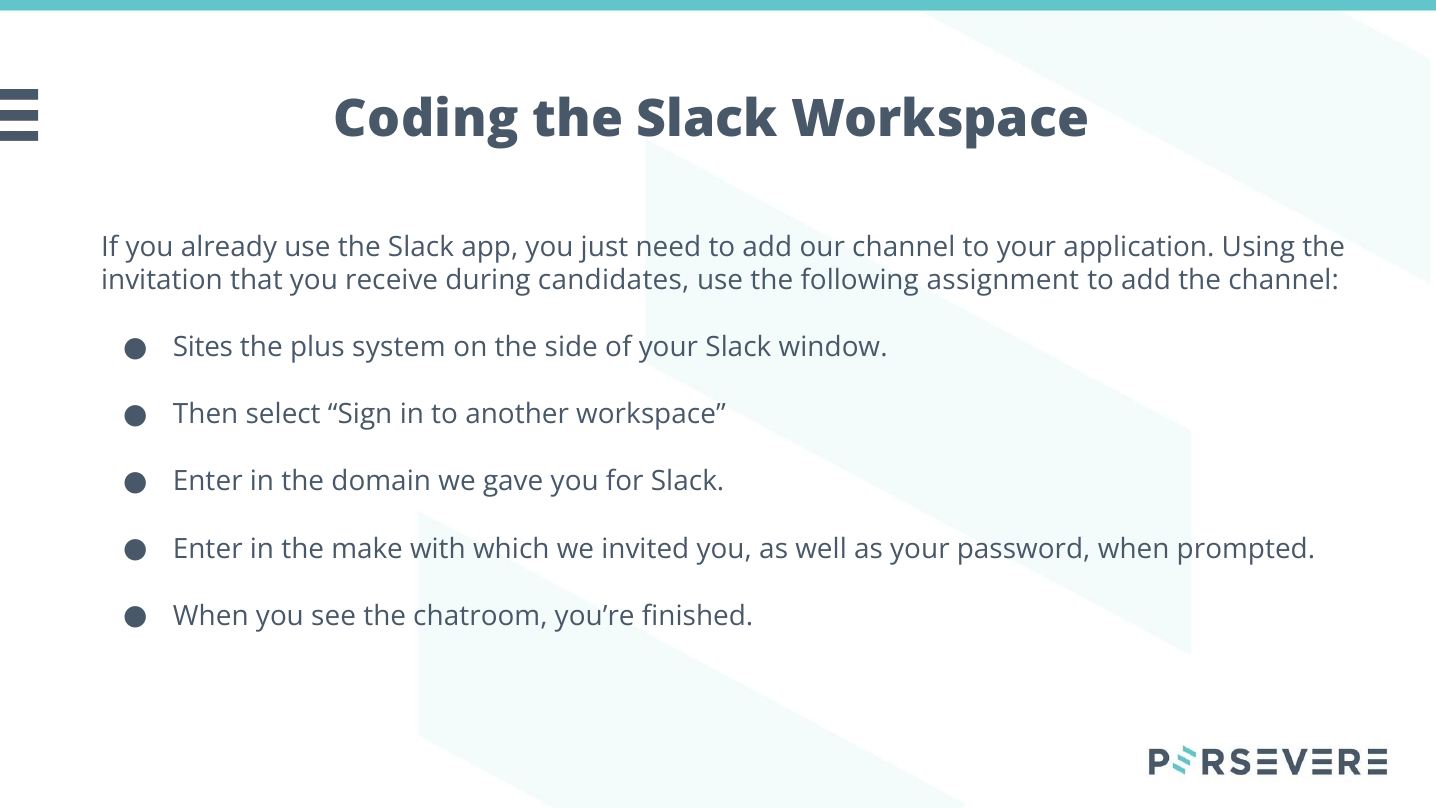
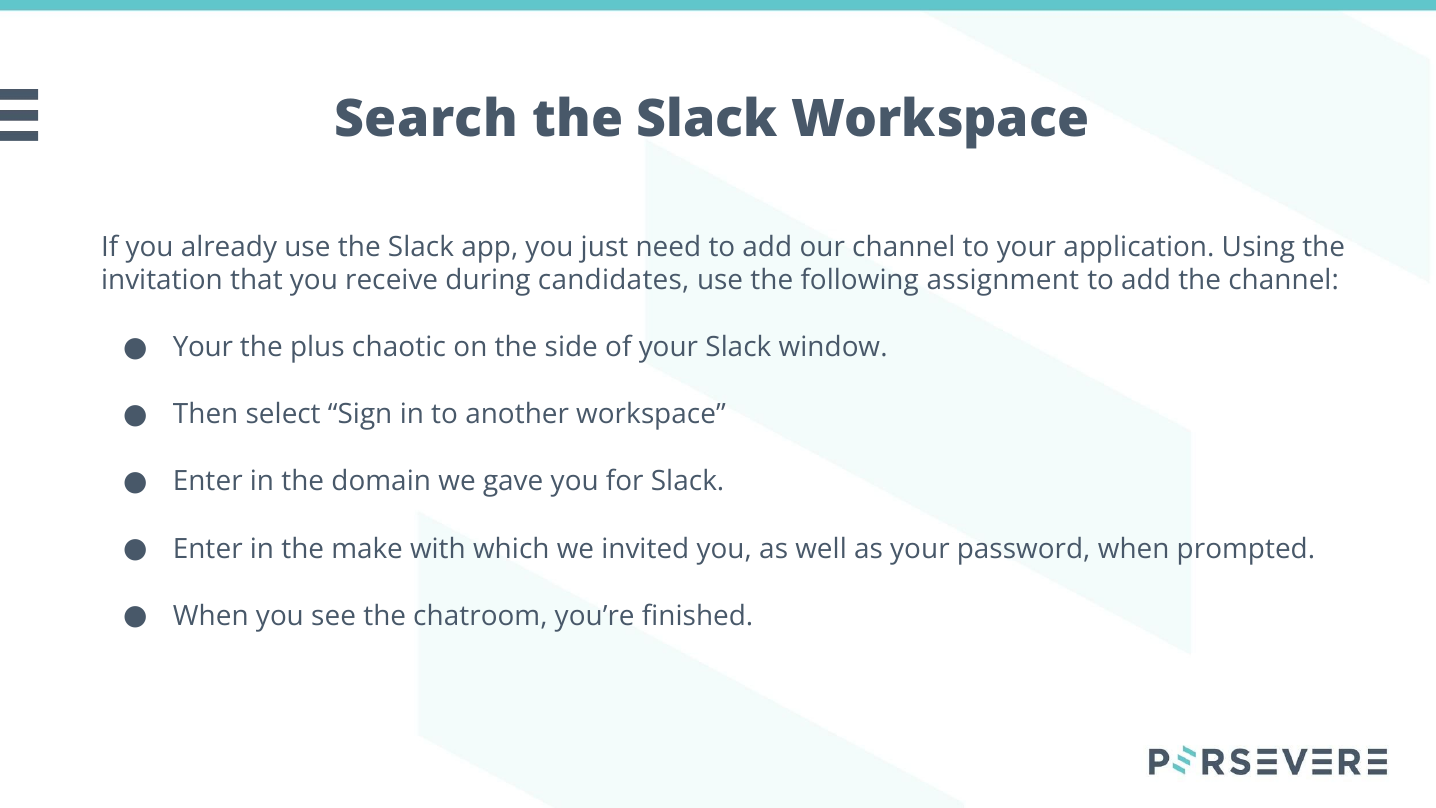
Coding: Coding -> Search (426, 119)
Sites: Sites -> Your (203, 348)
system: system -> chaotic (399, 348)
